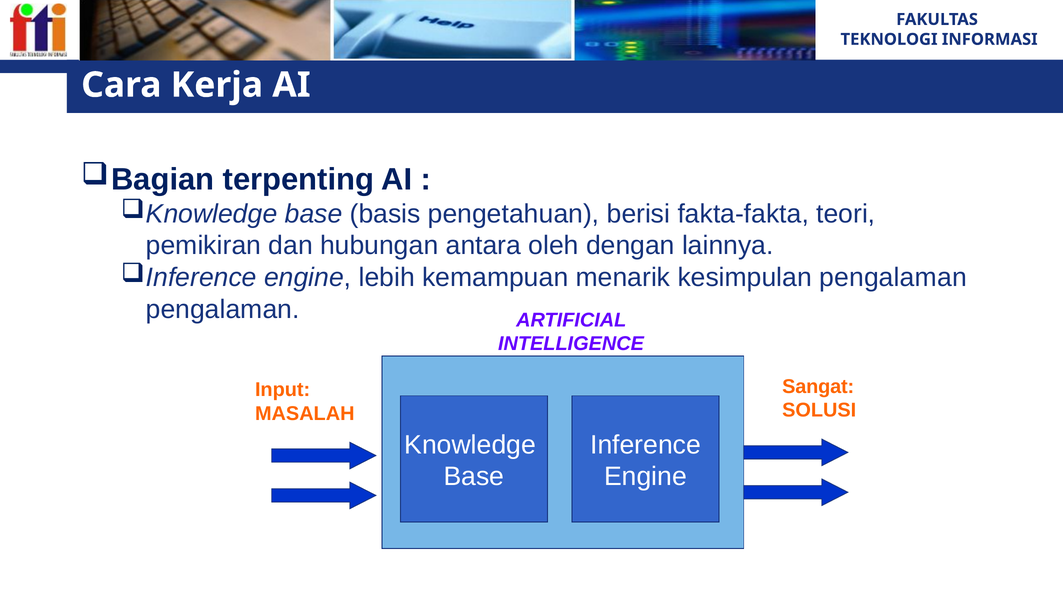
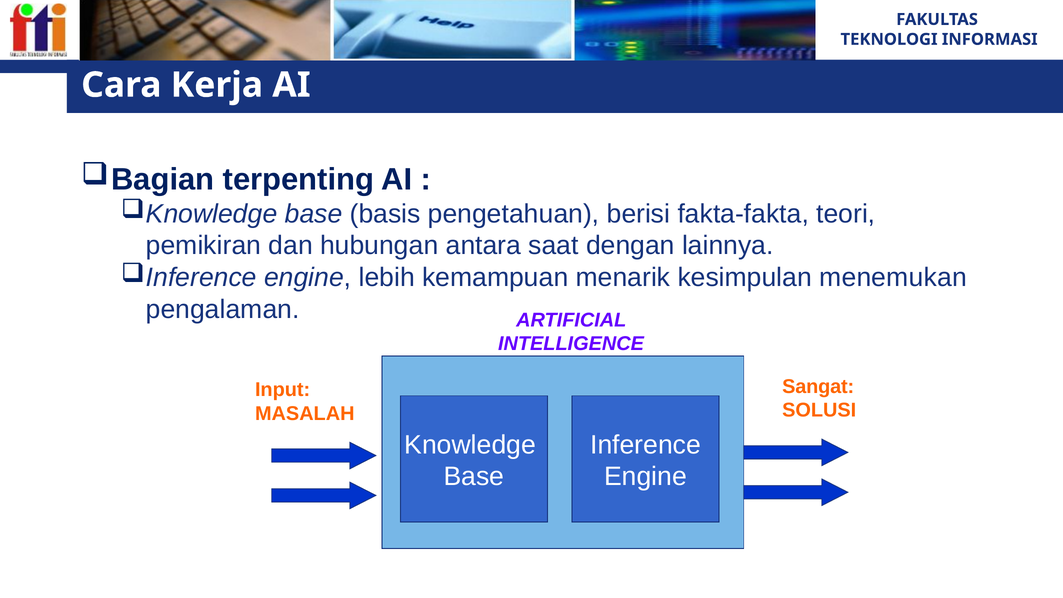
oleh: oleh -> saat (553, 246)
kesimpulan pengalaman: pengalaman -> menemukan (893, 278)
